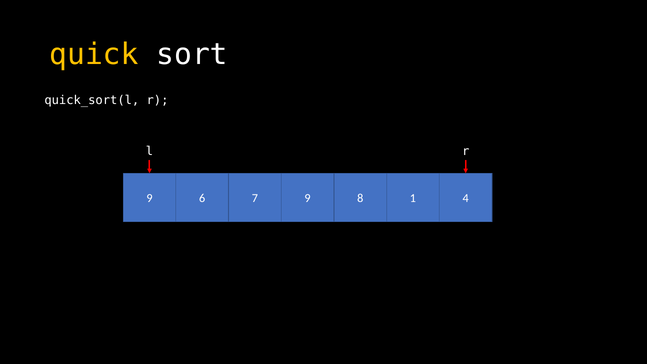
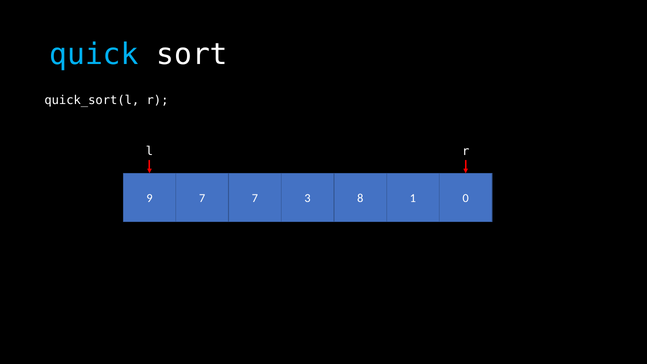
quick colour: yellow -> light blue (94, 54)
9 6: 6 -> 7 (202, 198)
7 9: 9 -> 3 (308, 198)
4: 4 -> 0 (466, 198)
